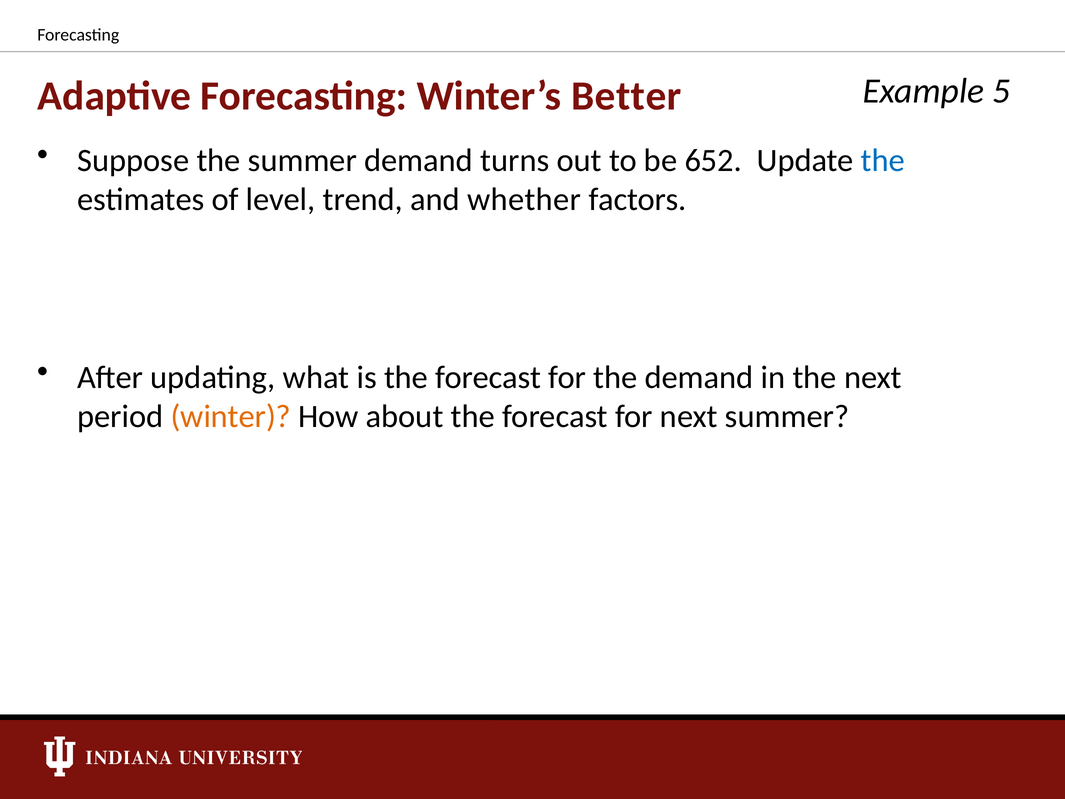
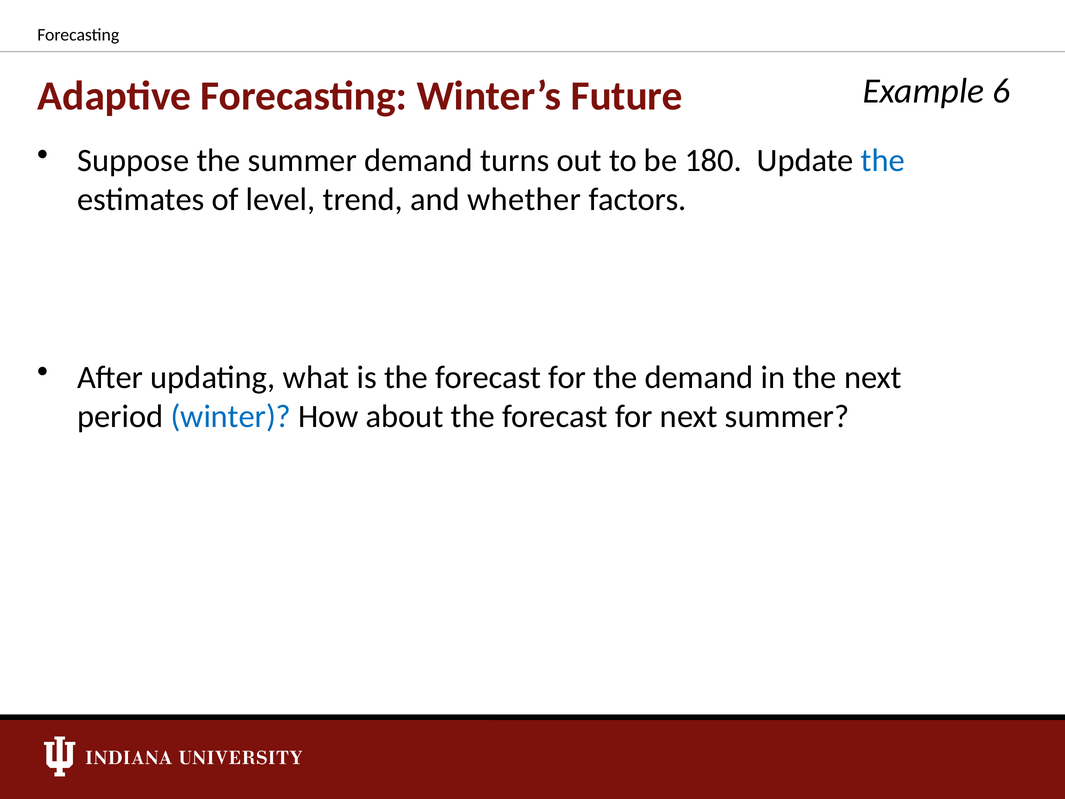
5: 5 -> 6 (1001, 91)
Better: Better -> Future (627, 96)
652: 652 -> 180 (713, 160)
winter colour: orange -> blue (231, 416)
